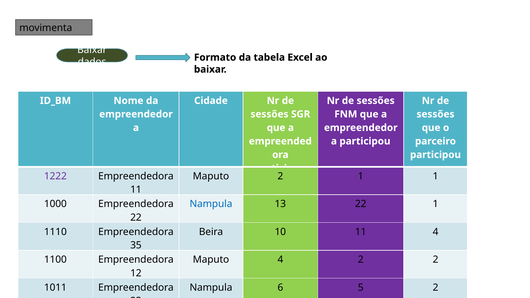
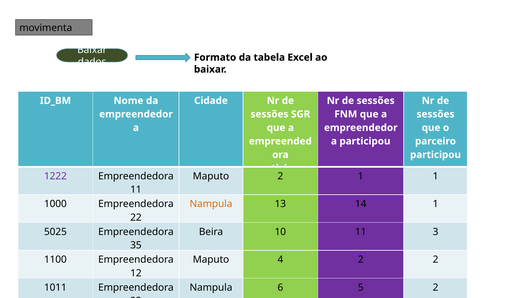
Nampula colour: blue -> orange (211, 204)
13 22: 22 -> 14 (361, 204)
1110: 1110 -> 5025 (55, 232)
11 4: 4 -> 3 (436, 232)
